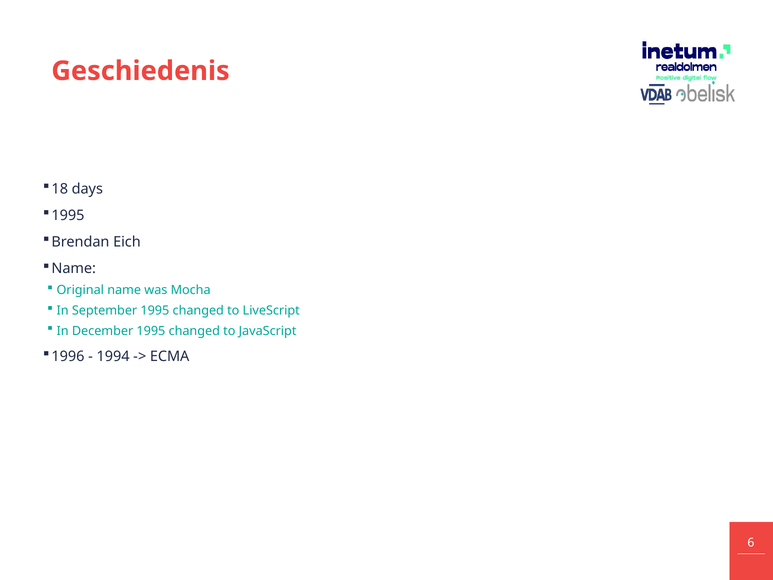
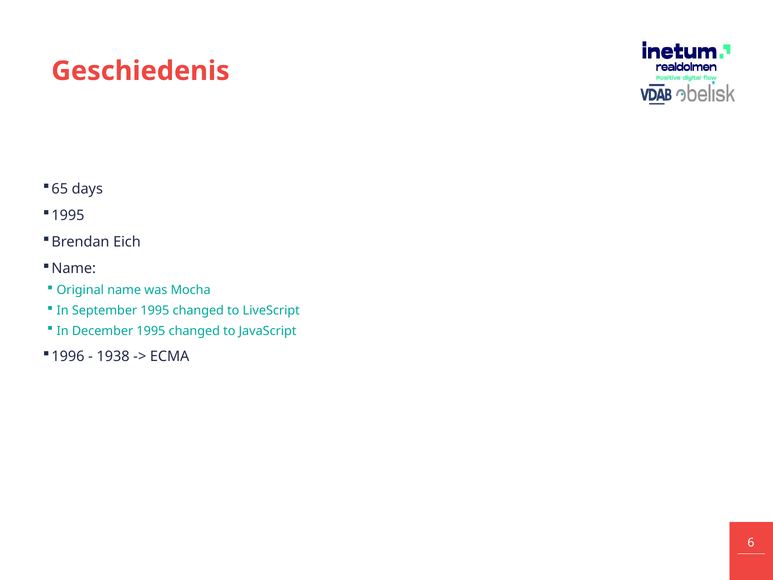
18: 18 -> 65 (60, 189)
1994: 1994 -> 1938 (113, 356)
